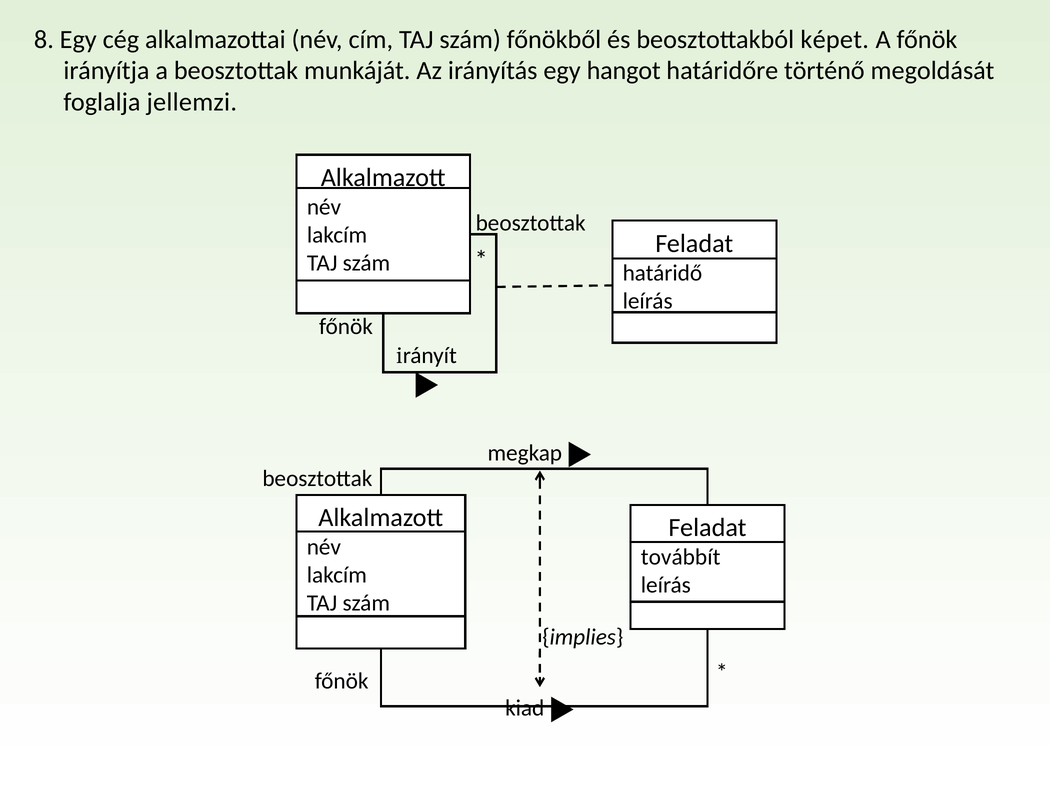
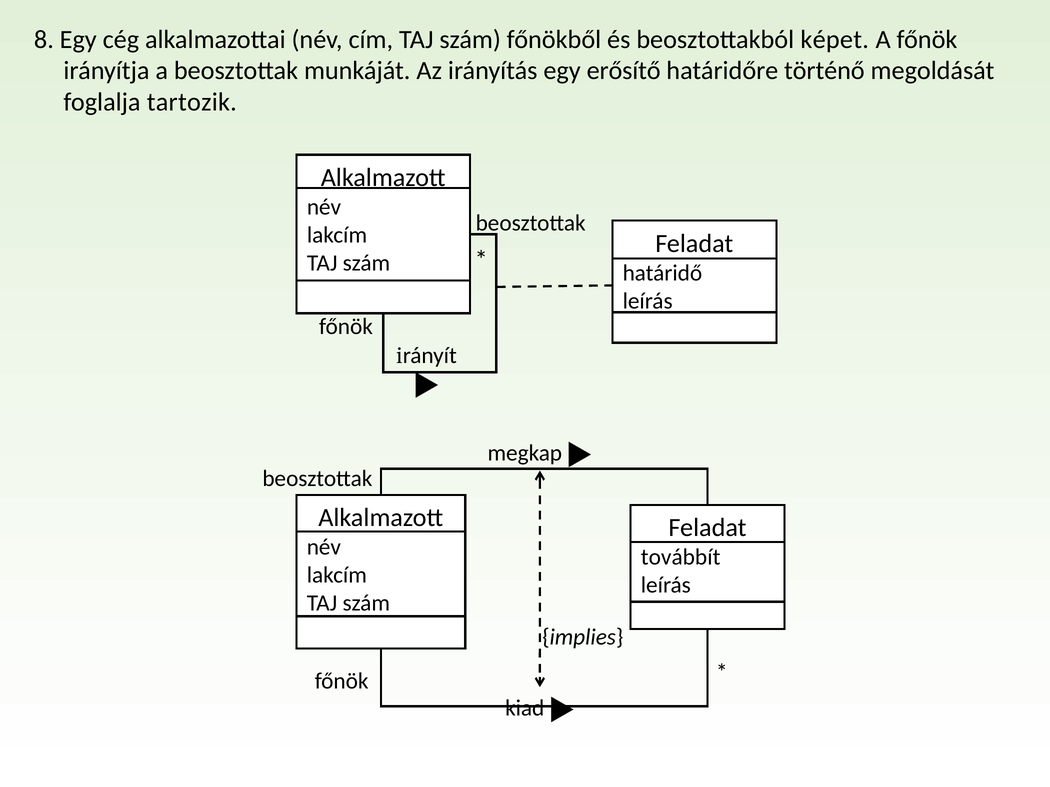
hangot: hangot -> erősítő (624, 71)
jellemzi: jellemzi -> tartozik (192, 102)
